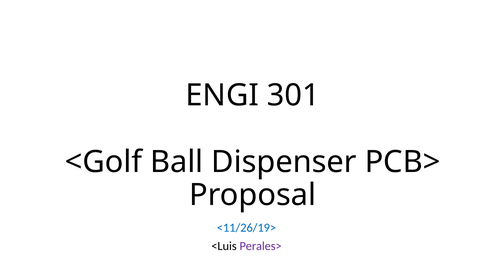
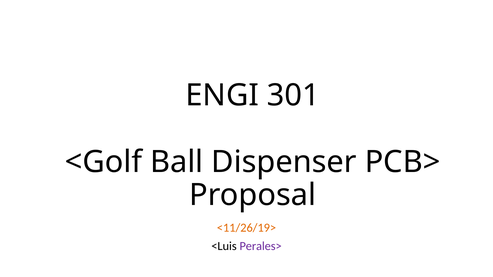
<11/26/19> colour: blue -> orange (247, 228)
